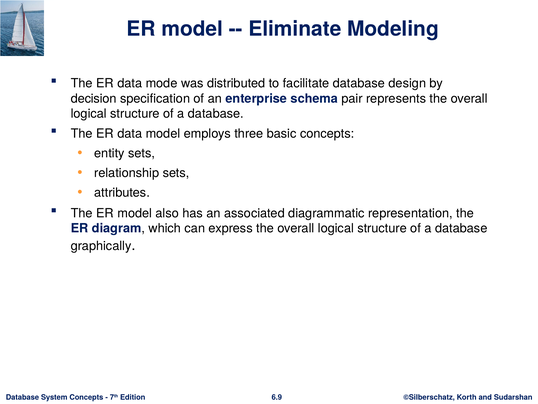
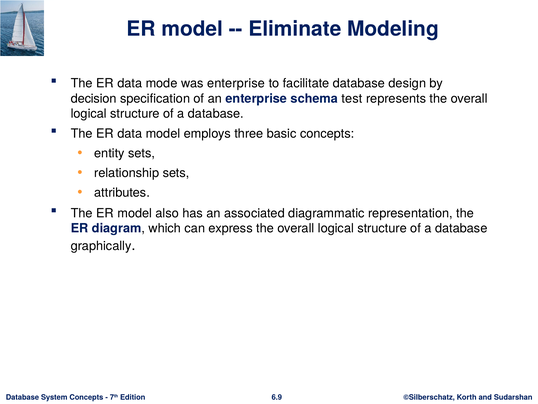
was distributed: distributed -> enterprise (236, 83)
pair: pair -> test (352, 98)
